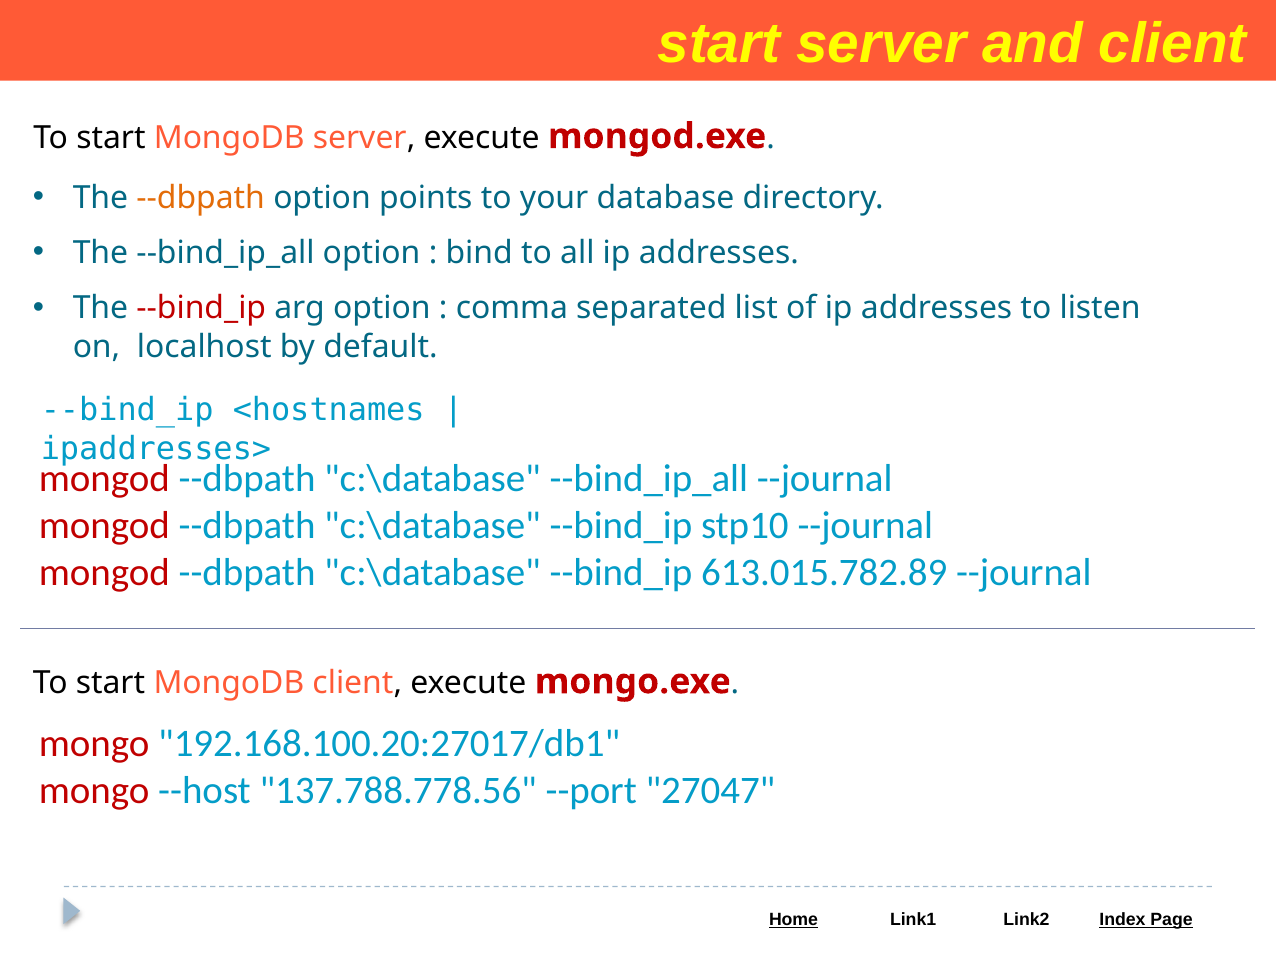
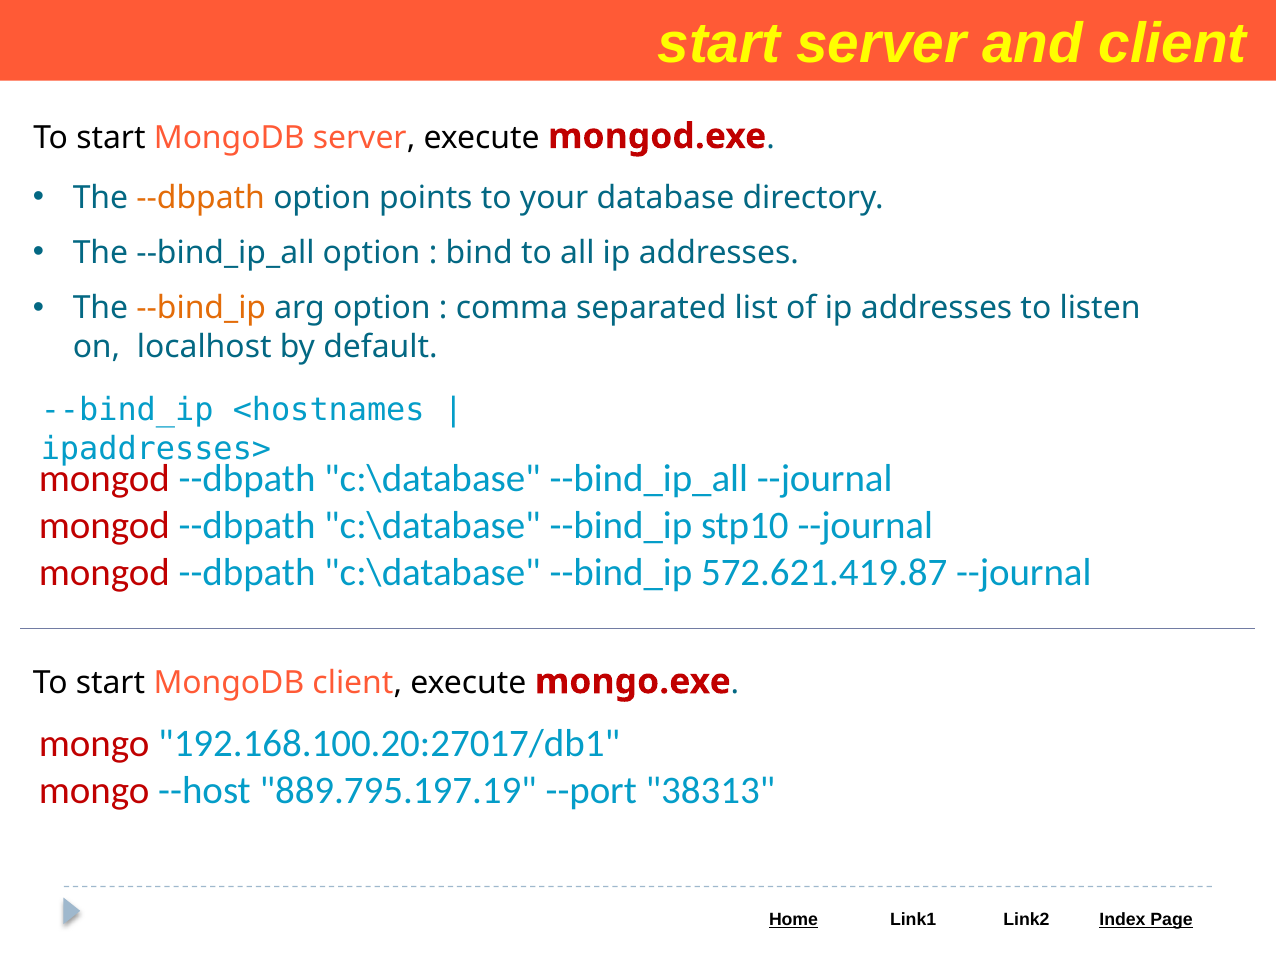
--bind_ip colour: red -> orange (201, 308)
613.015.782.89: 613.015.782.89 -> 572.621.419.87 (824, 573)
137.788.778.56: 137.788.778.56 -> 889.795.197.19 (398, 791)
27047: 27047 -> 38313 (710, 791)
